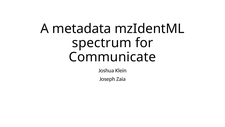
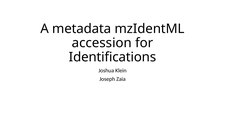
spectrum: spectrum -> accession (102, 43)
Communicate: Communicate -> Identifications (112, 57)
